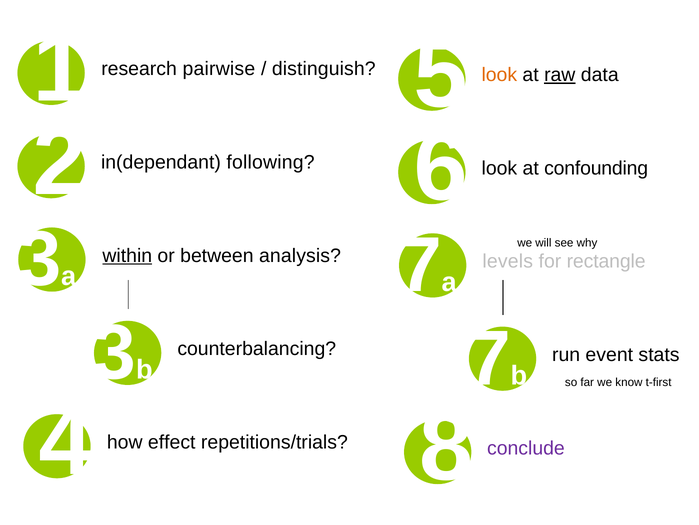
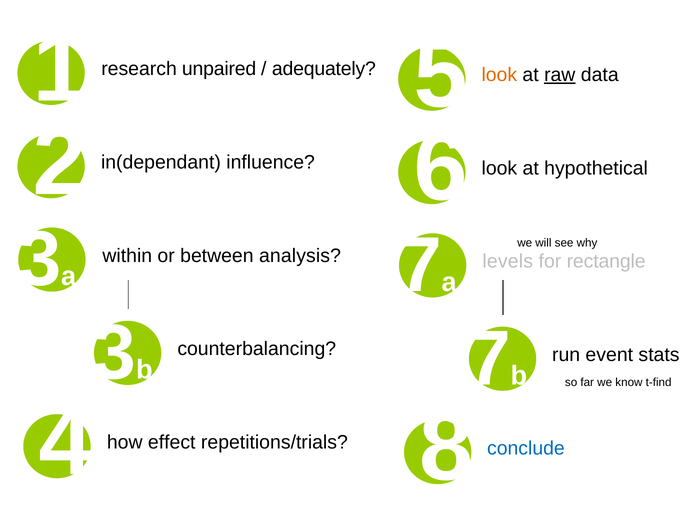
pairwise: pairwise -> unpaired (219, 69)
distinguish: distinguish -> adequately (324, 69)
following: following -> influence (271, 162)
confounding: confounding -> hypothetical (596, 168)
within underline: present -> none (127, 255)
t-first: t-first -> t-find (659, 382)
conclude colour: purple -> blue (526, 447)
